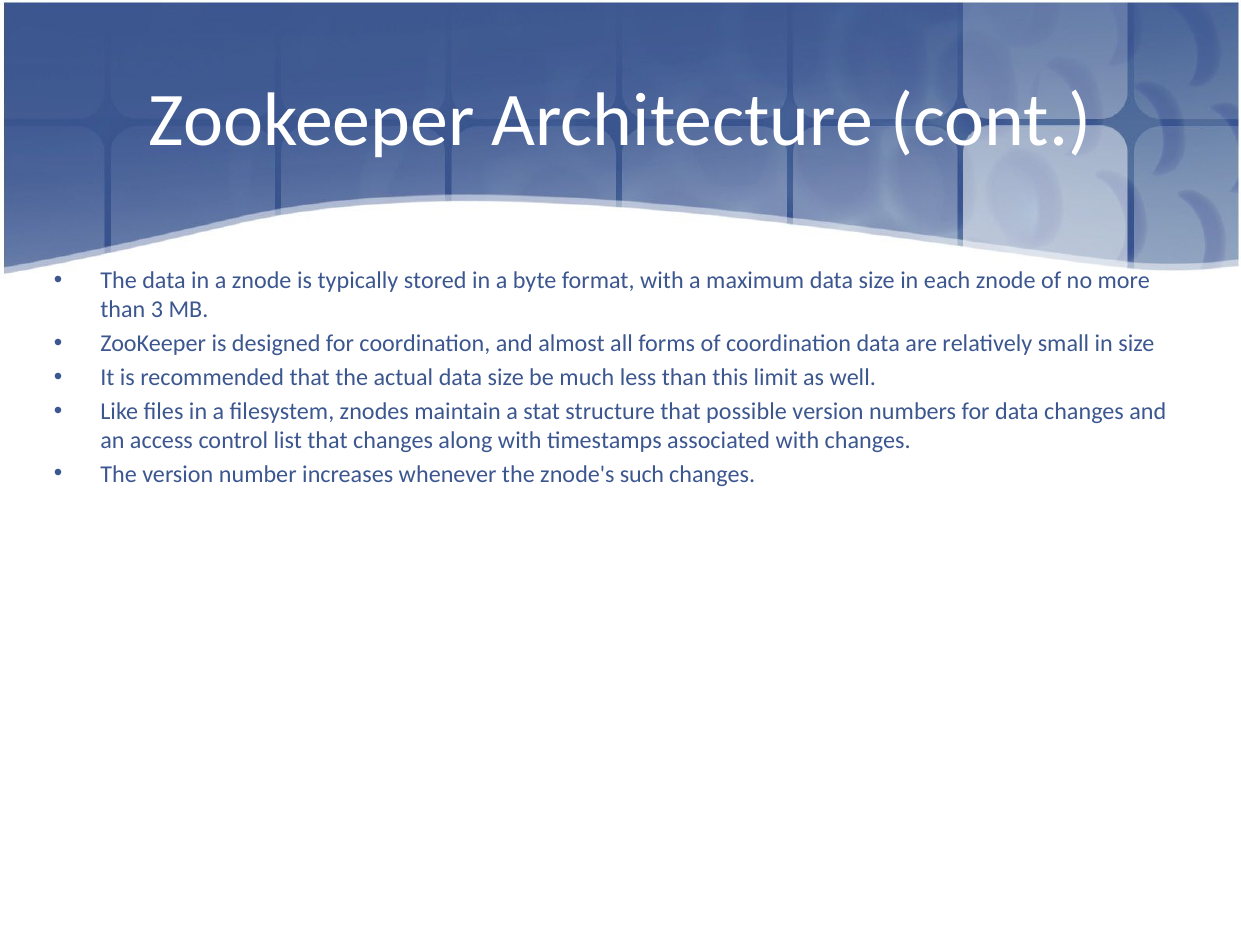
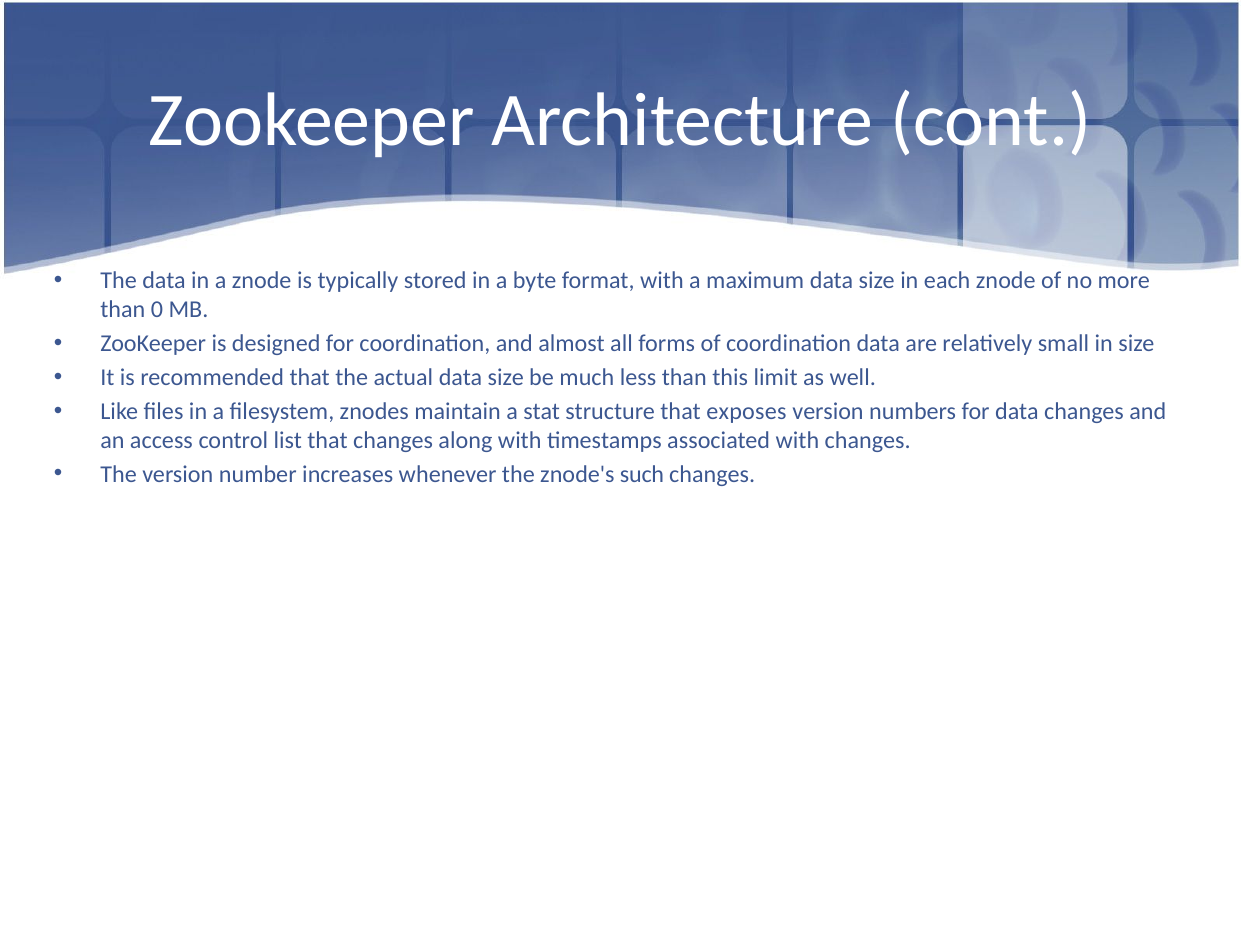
3: 3 -> 0 (157, 310)
possible: possible -> exposes (746, 411)
